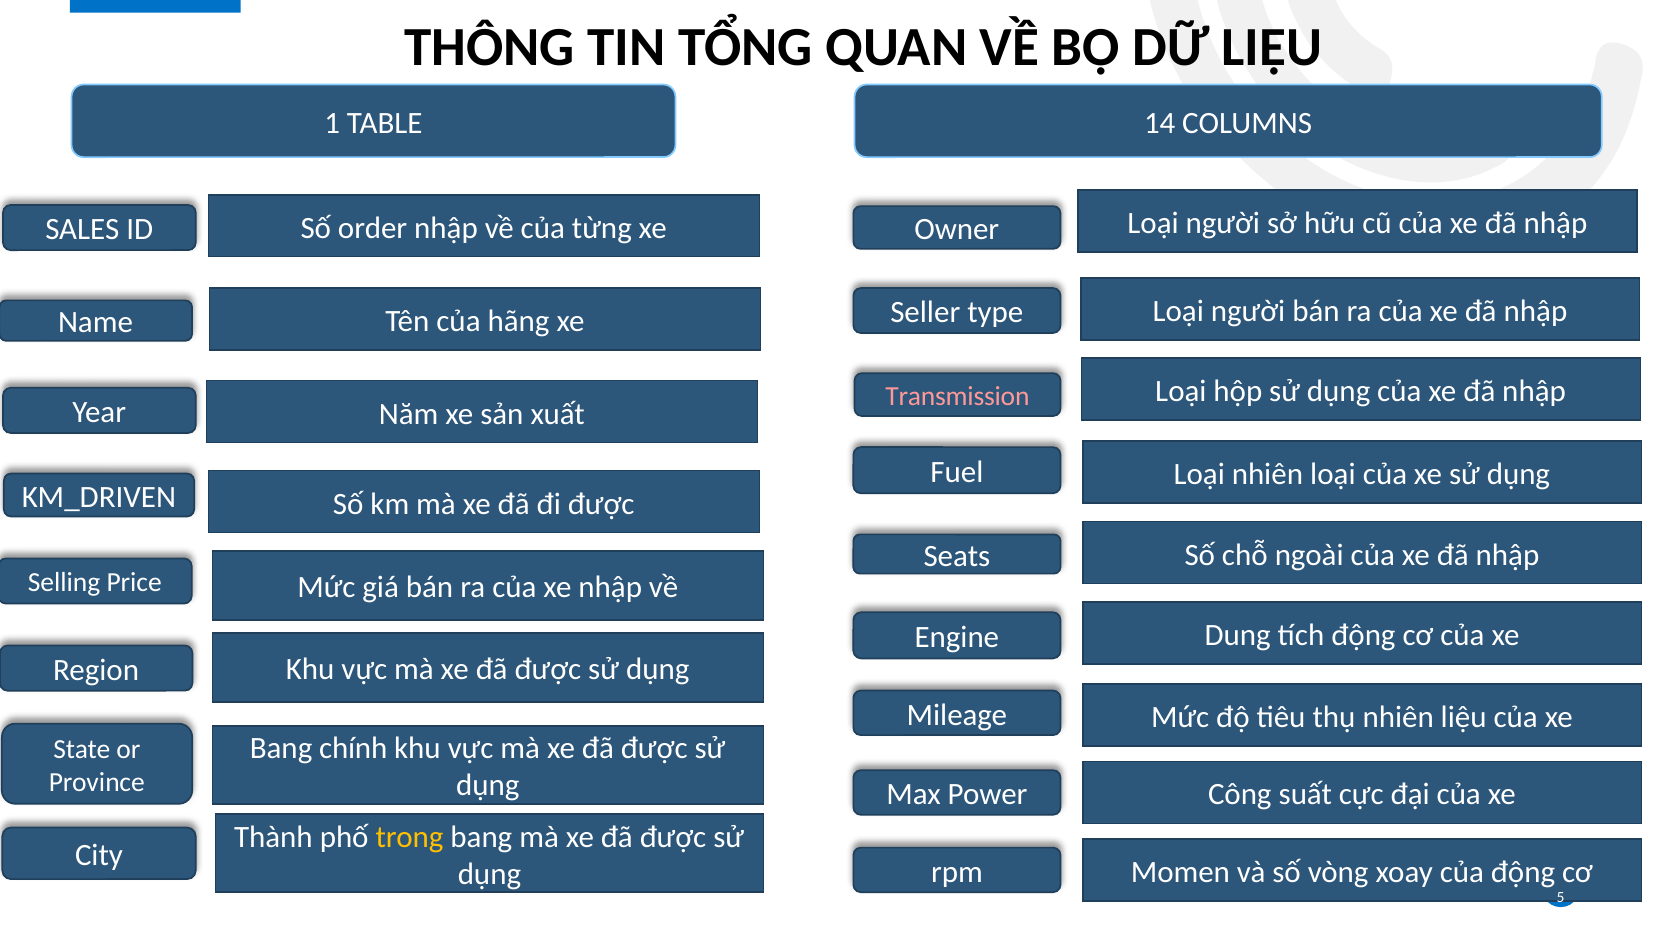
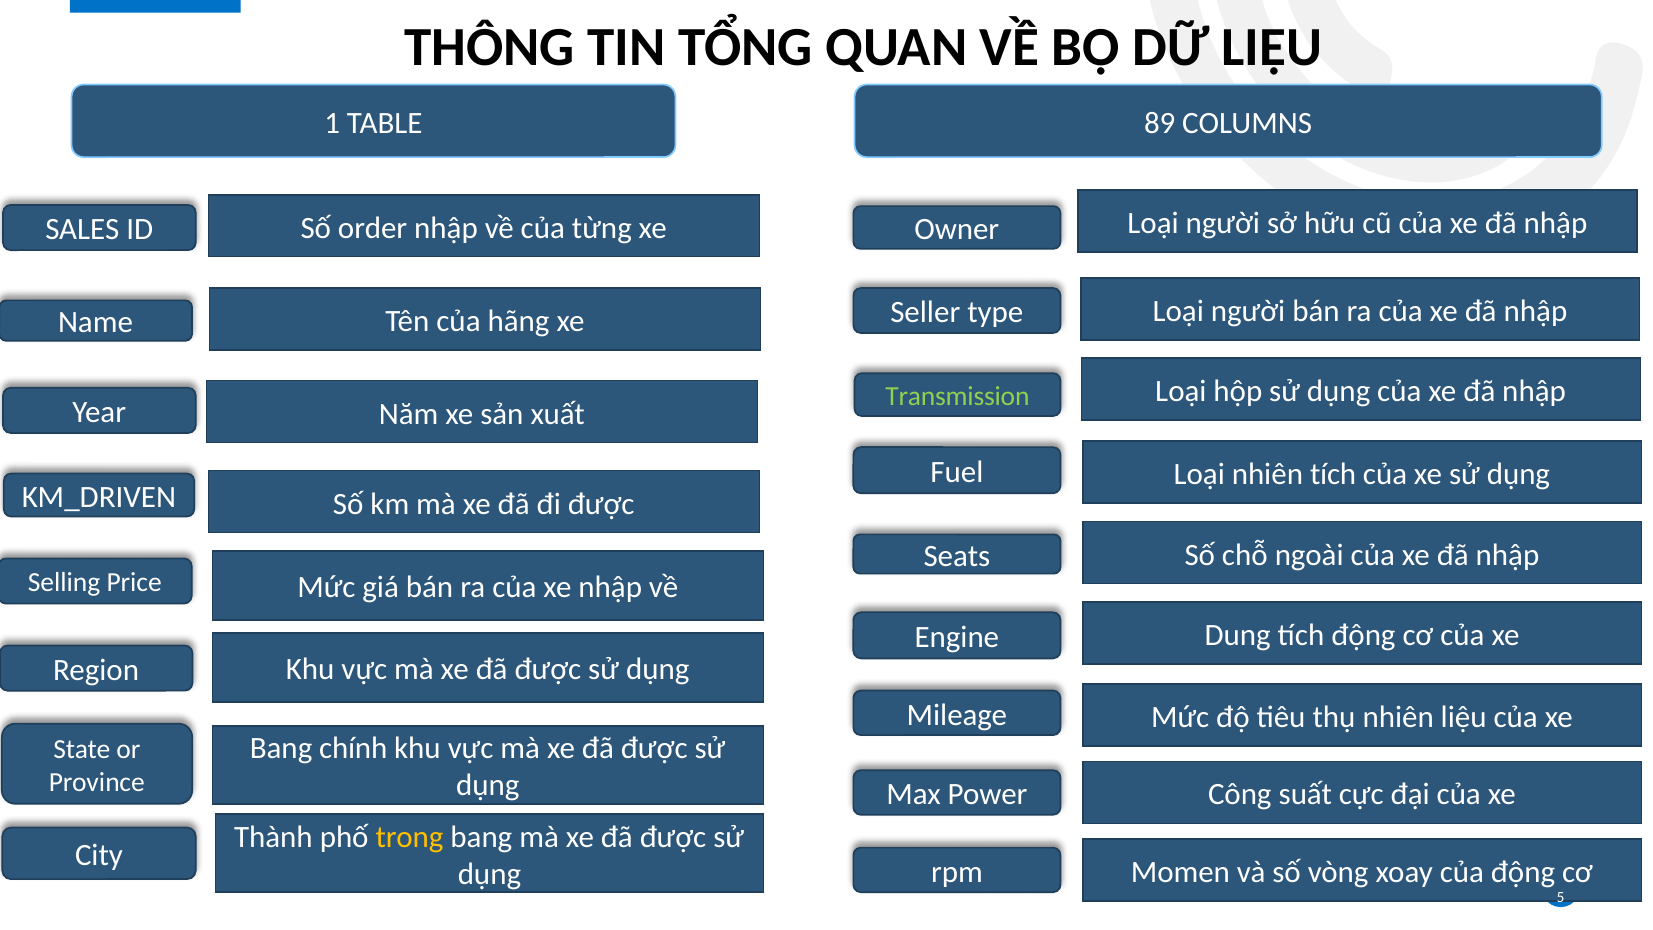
14: 14 -> 89 (1160, 123)
Transmission colour: pink -> light green (957, 396)
nhiên loại: loại -> tích (1333, 474)
